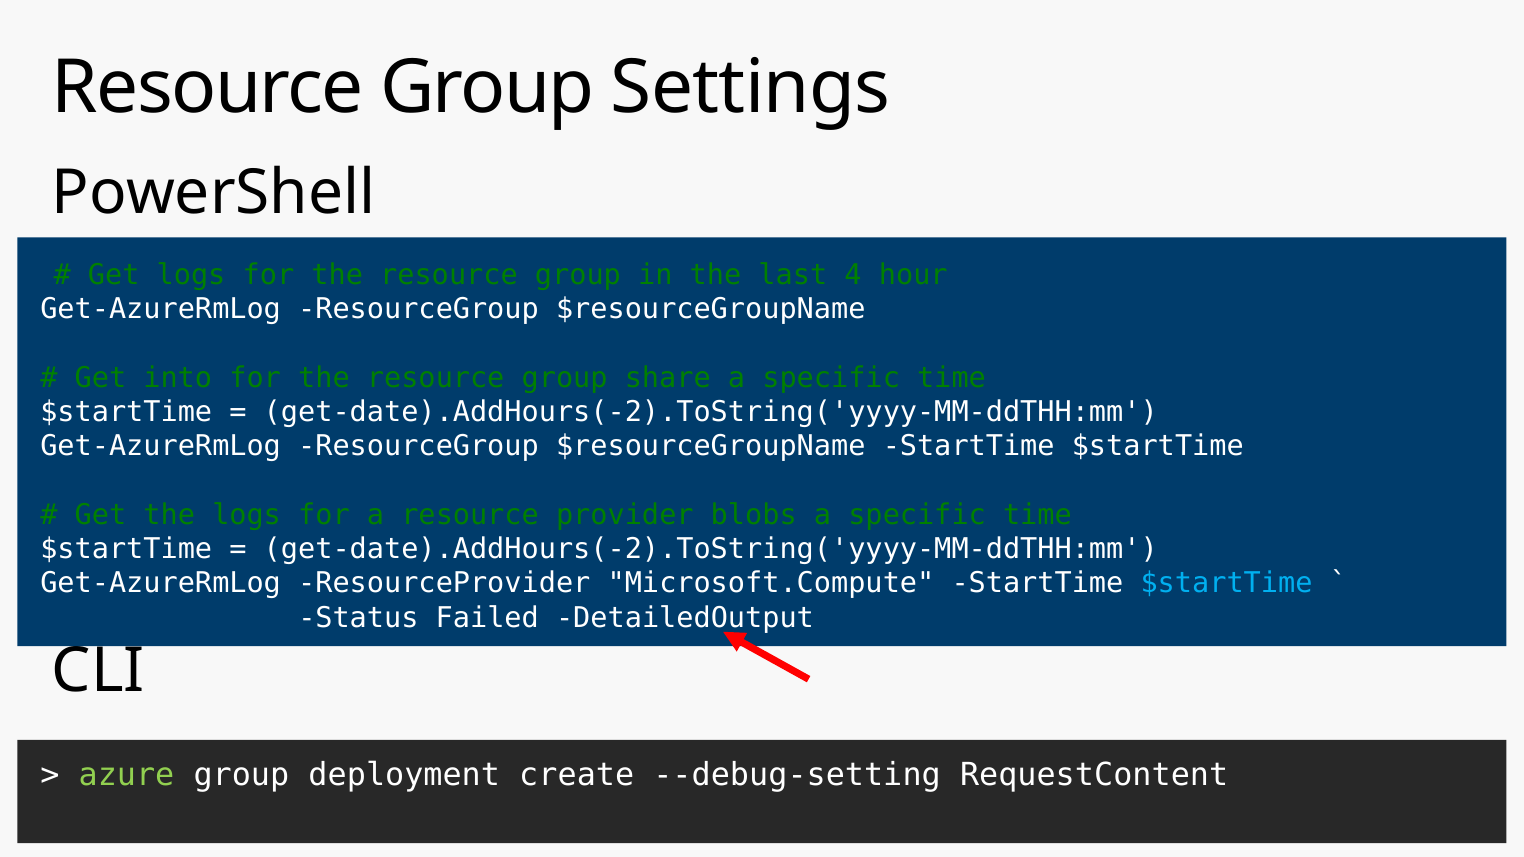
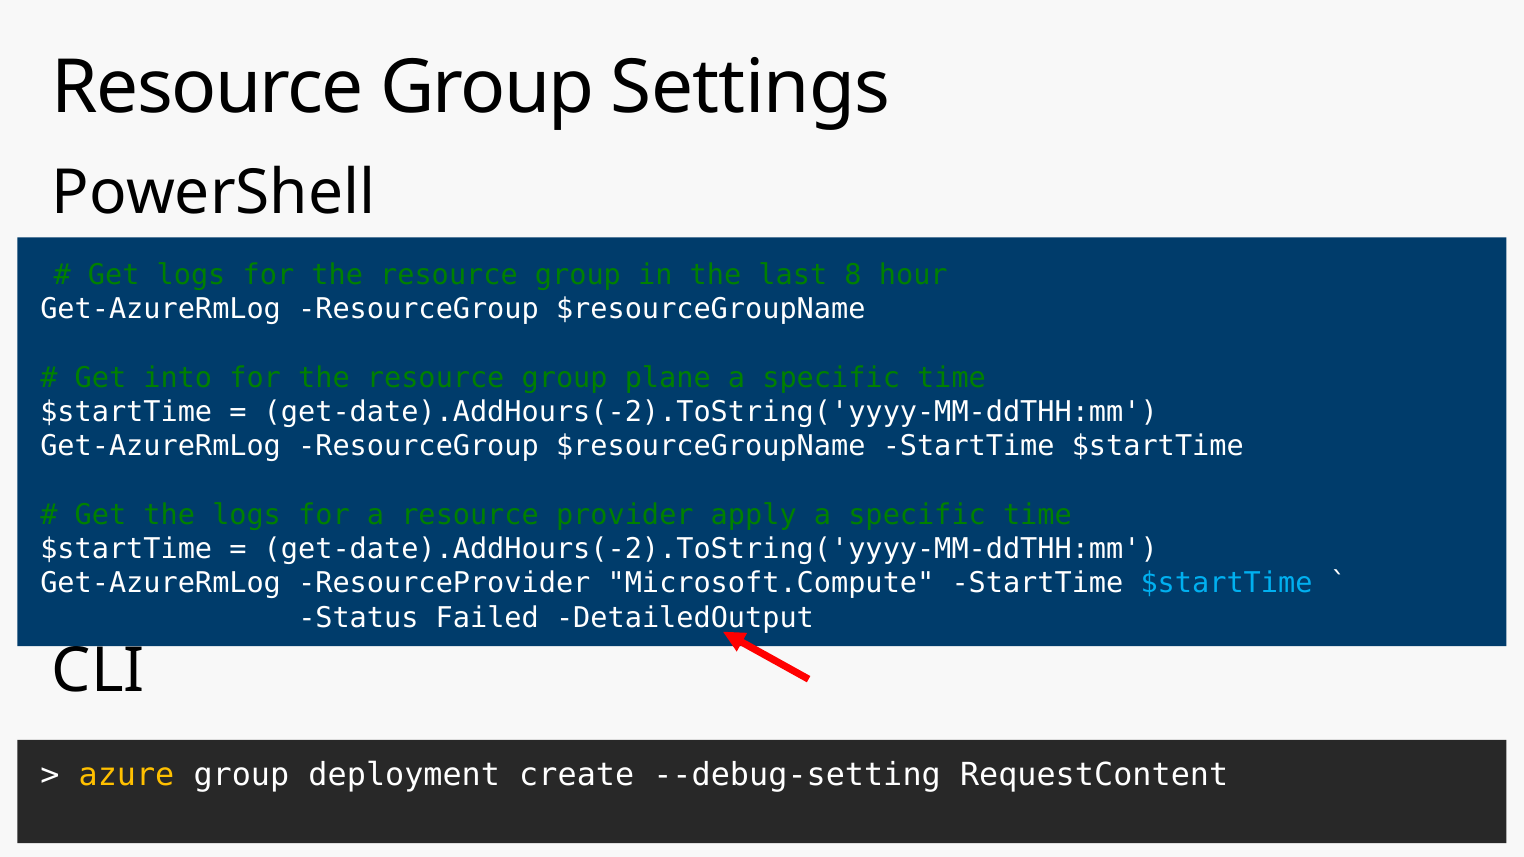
4: 4 -> 8 (853, 275)
share: share -> plane (668, 378)
blobs: blobs -> apply (754, 515)
azure colour: light green -> yellow (126, 775)
